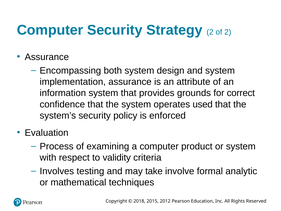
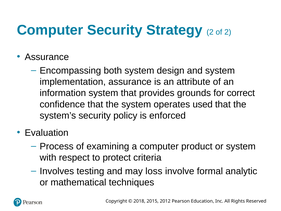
validity: validity -> protect (117, 157)
take: take -> loss (154, 171)
